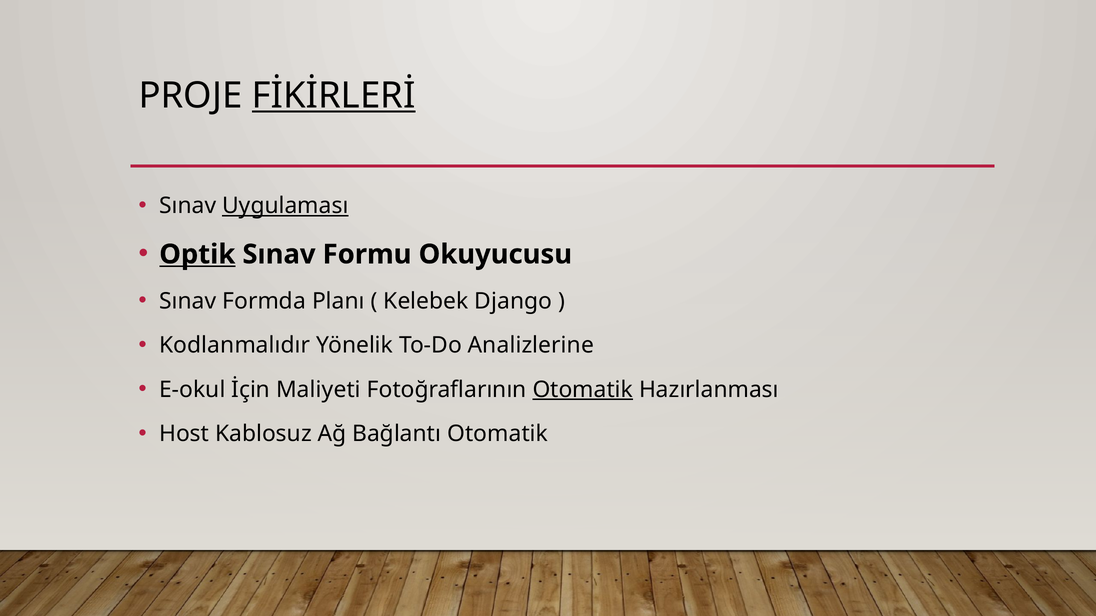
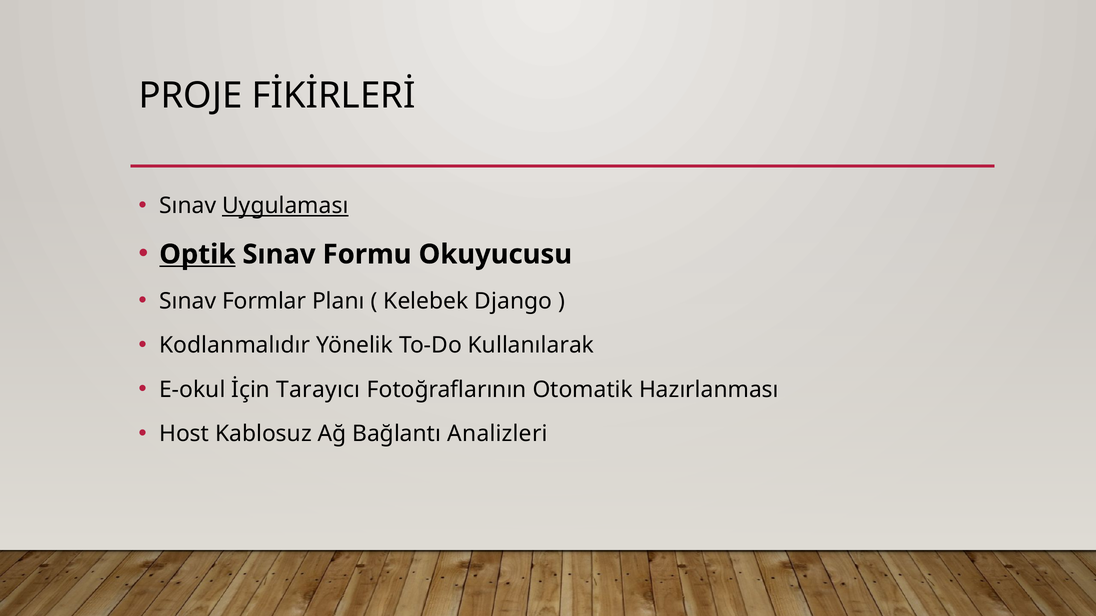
FİKİRLERİ underline: present -> none (334, 96)
Formda: Formda -> Formlar (264, 301)
Analizlerine: Analizlerine -> Kullanılarak (531, 346)
Maliyeti: Maliyeti -> Tarayıcı (318, 390)
Otomatik underline: present -> none (583, 390)
Bağlantı Otomatik: Otomatik -> Analizleri (498, 434)
